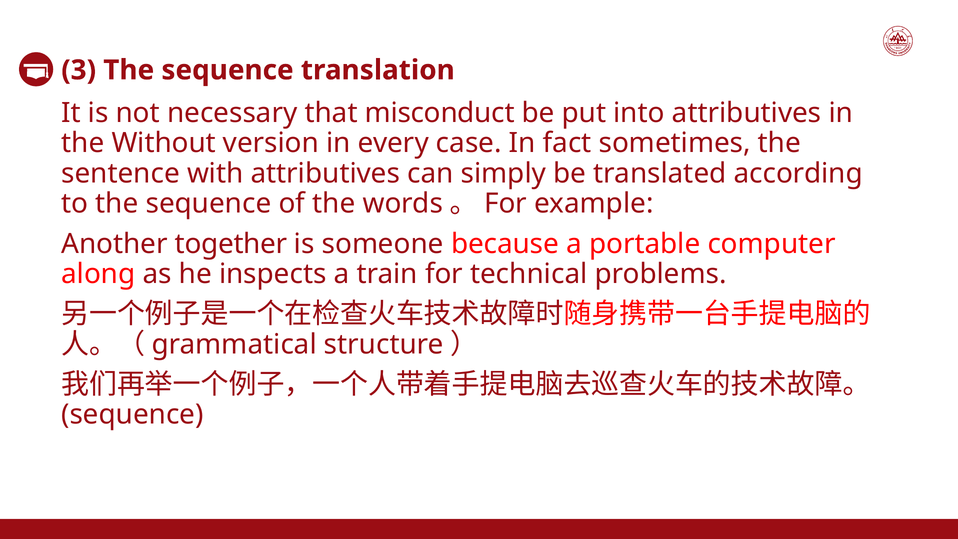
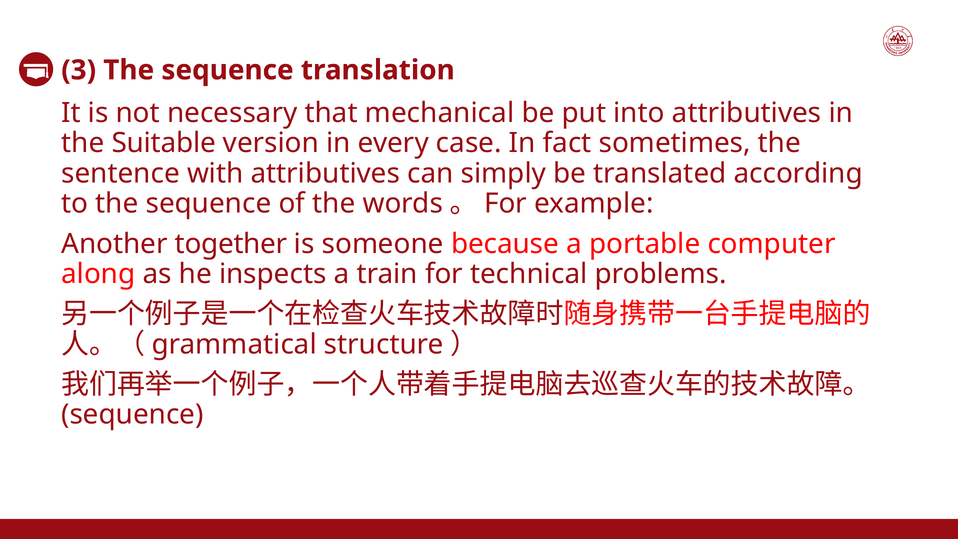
misconduct: misconduct -> mechanical (440, 113)
Without: Without -> Suitable (164, 143)
